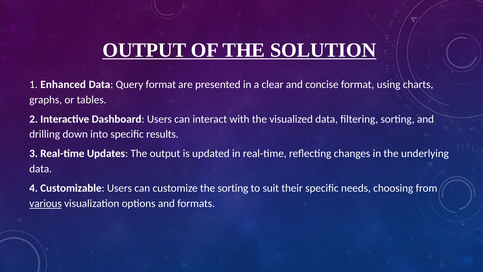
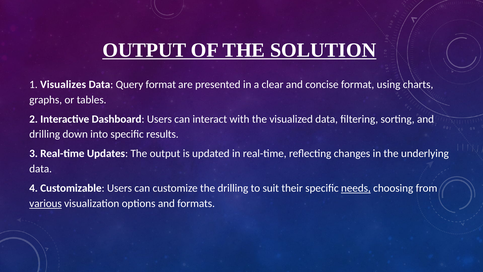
Enhanced: Enhanced -> Visualizes (63, 84)
the sorting: sorting -> drilling (233, 188)
needs underline: none -> present (356, 188)
